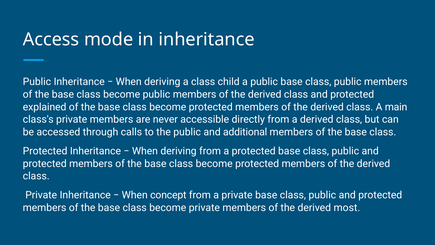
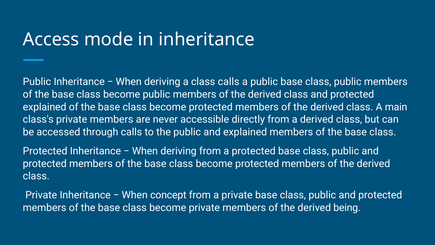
class child: child -> calls (229, 82)
and additional: additional -> explained (245, 132)
most: most -> being (347, 207)
